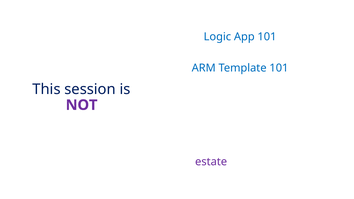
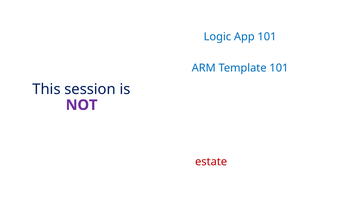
estate colour: purple -> red (211, 162)
